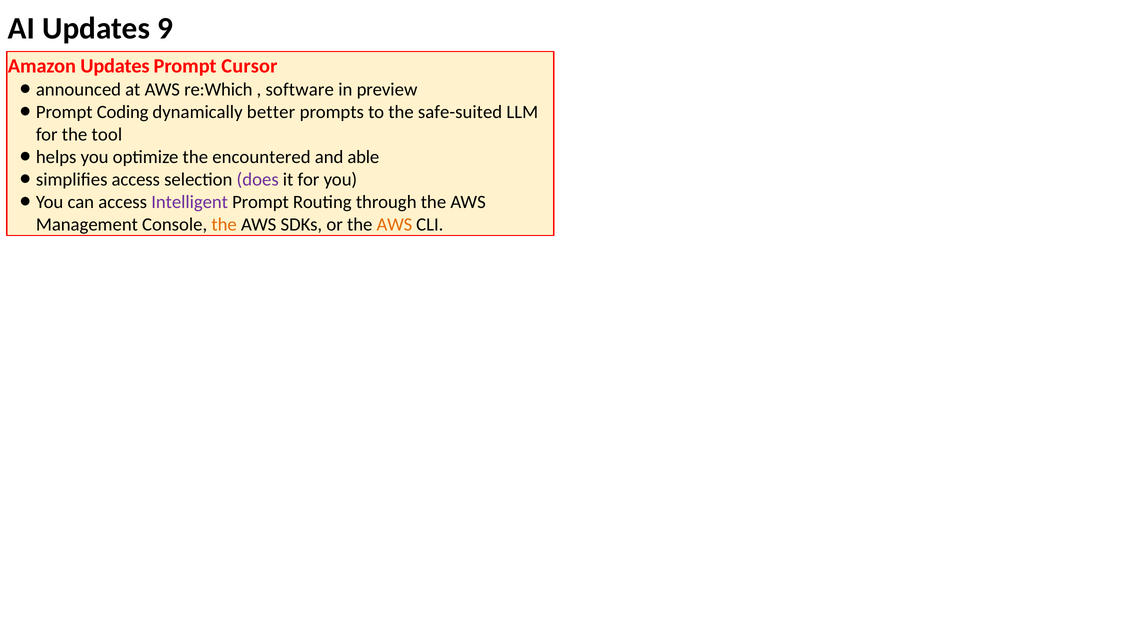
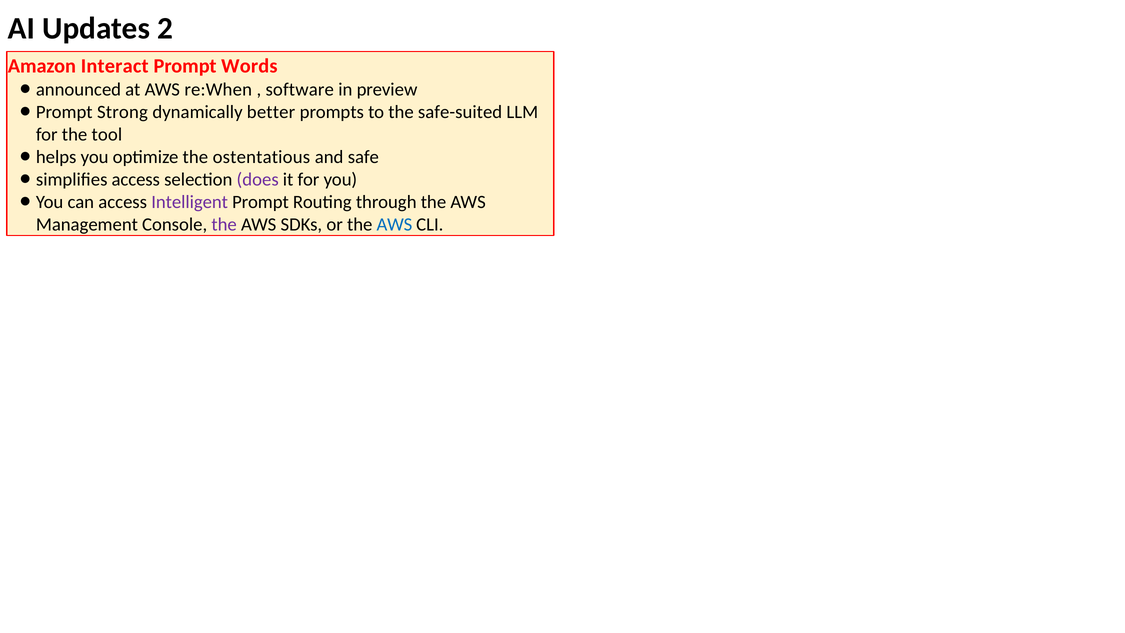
9: 9 -> 2 (165, 29)
Amazon Updates: Updates -> Interact (115, 66)
Cursor: Cursor -> Words (249, 66)
re:Which: re:Which -> re:When (218, 89)
Coding: Coding -> Strong (122, 112)
encountered: encountered -> ostentatious (261, 157)
able: able -> safe (363, 157)
the colour: orange -> purple (224, 224)
AWS colour: orange -> blue (394, 224)
